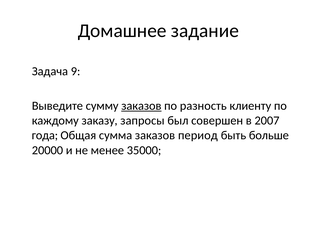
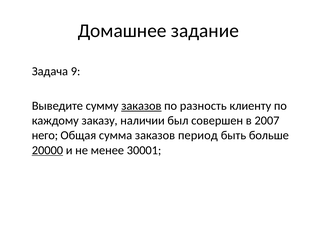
запросы: запросы -> наличии (142, 121)
года: года -> него (45, 135)
20000 underline: none -> present (47, 150)
35000: 35000 -> 30001 (144, 150)
